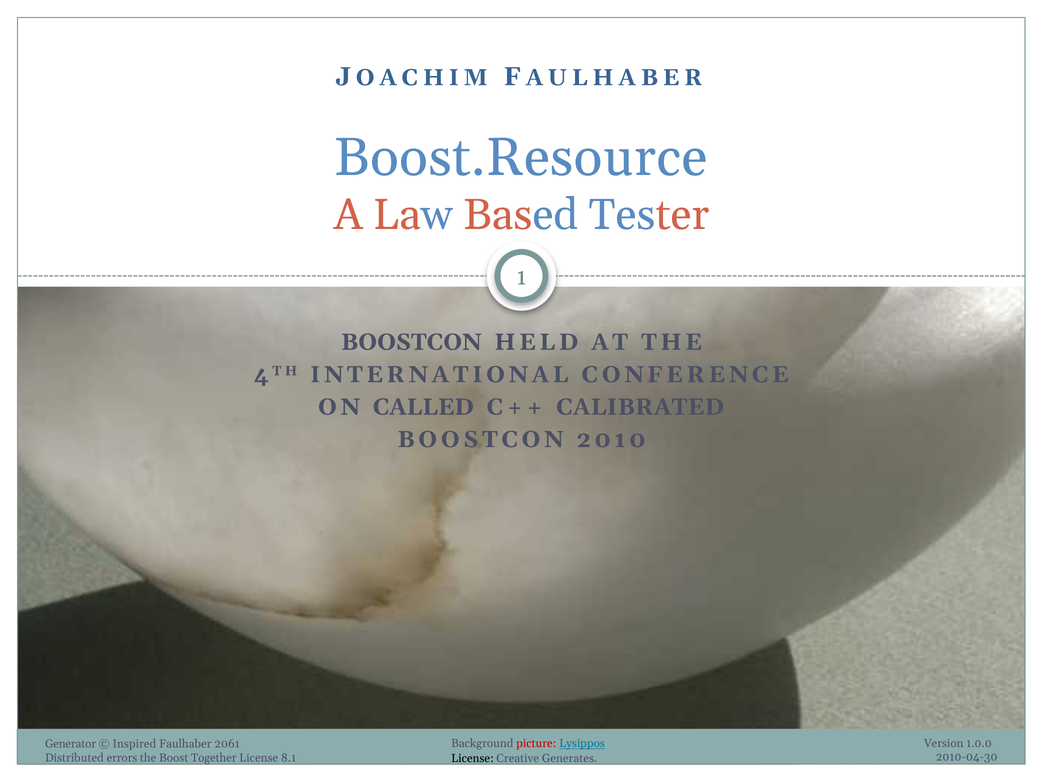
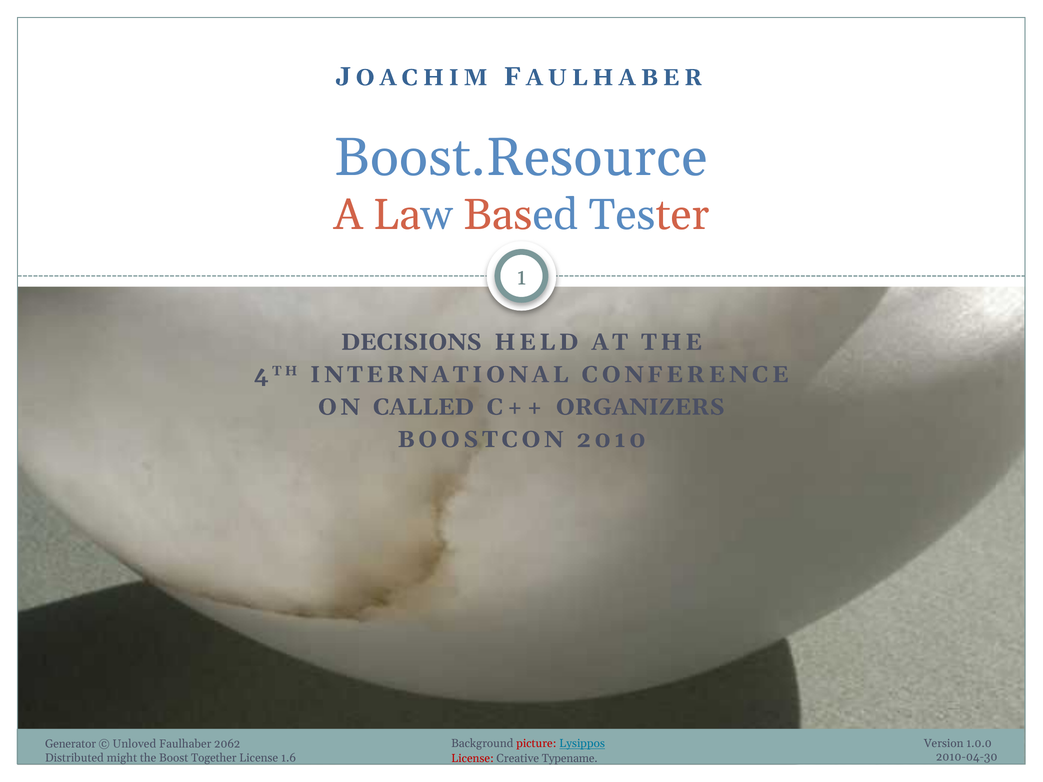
BOOSTCON: BOOSTCON -> DECISIONS (411, 342)
CALIBRATED: CALIBRATED -> ORGANIZERS (640, 407)
Inspired: Inspired -> Unloved (134, 744)
2061: 2061 -> 2062 (227, 744)
errors: errors -> might (122, 758)
8.1: 8.1 -> 1.6 (289, 758)
License colour: black -> red (473, 759)
Generates: Generates -> Typename (570, 759)
